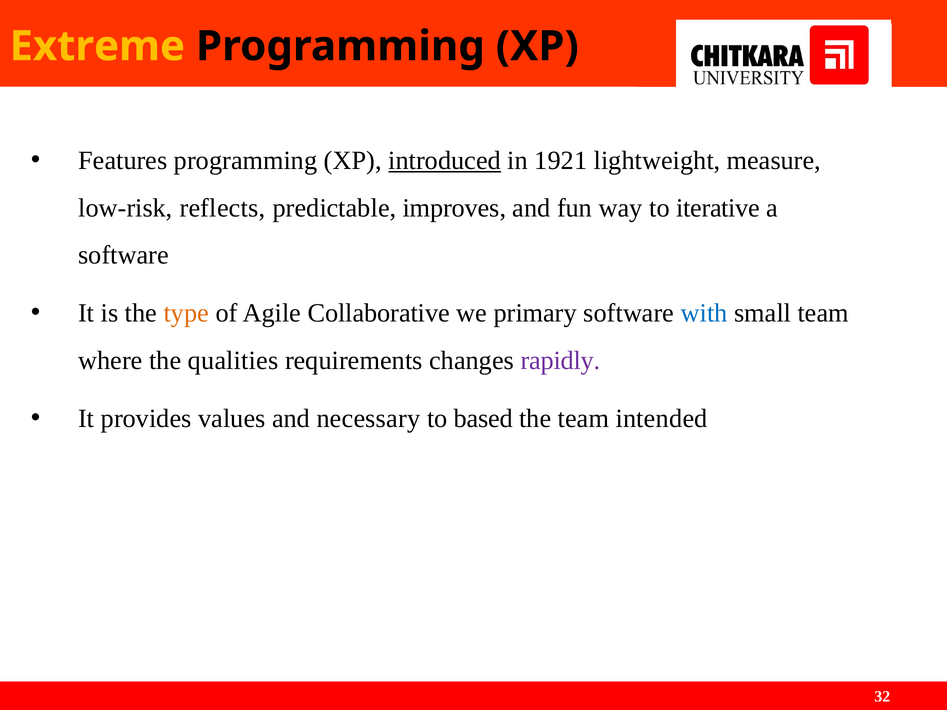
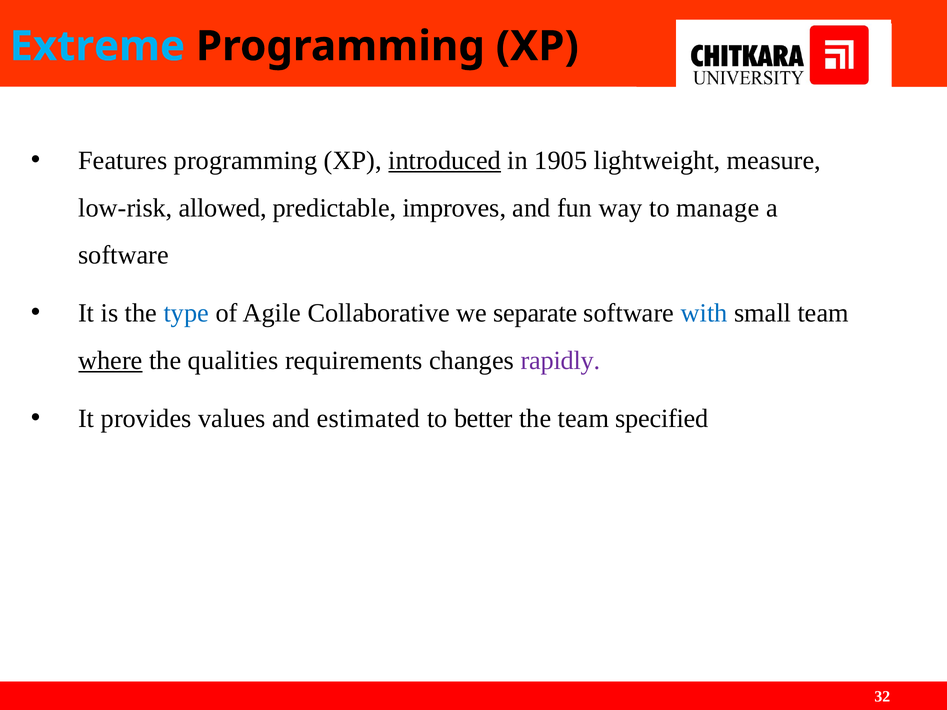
Extreme colour: yellow -> light blue (97, 46)
1921: 1921 -> 1905 (561, 161)
reflects: reflects -> allowed (223, 208)
iterative: iterative -> manage (718, 208)
type colour: orange -> blue (186, 313)
primary: primary -> separate (535, 313)
where underline: none -> present (110, 361)
necessary: necessary -> estimated (368, 419)
based: based -> better (483, 419)
intended: intended -> specified (662, 419)
